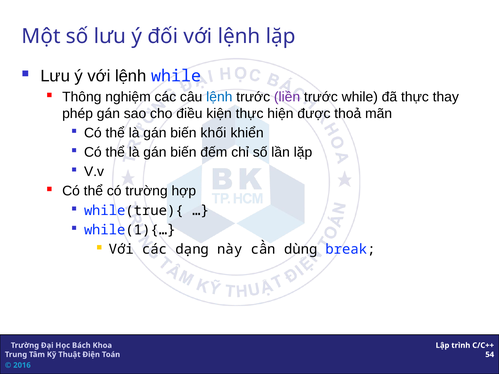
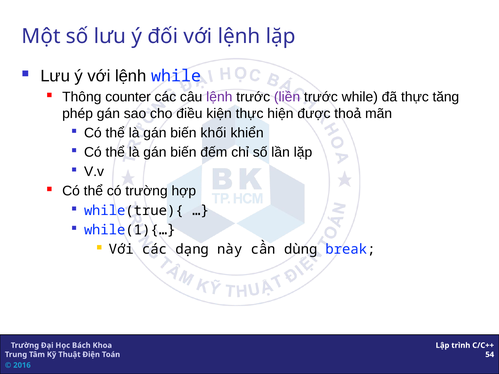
nghiệm: nghiệm -> counter (128, 97)
lệnh colour: blue -> purple (219, 97)
thay: thay -> tăng (446, 97)
